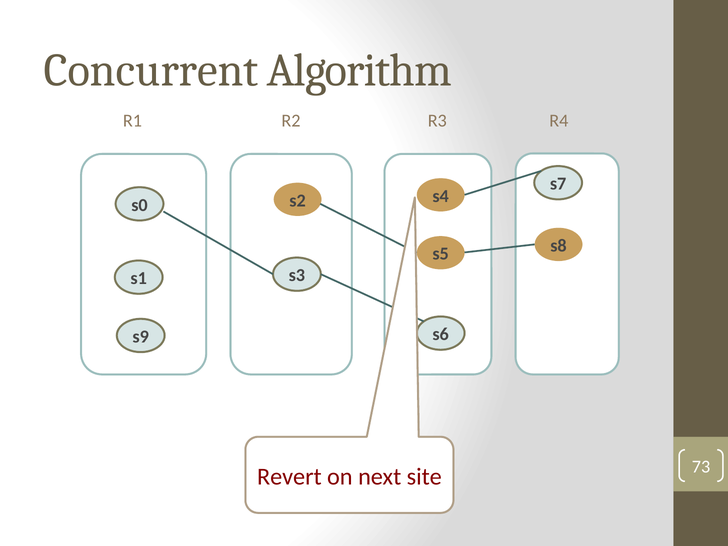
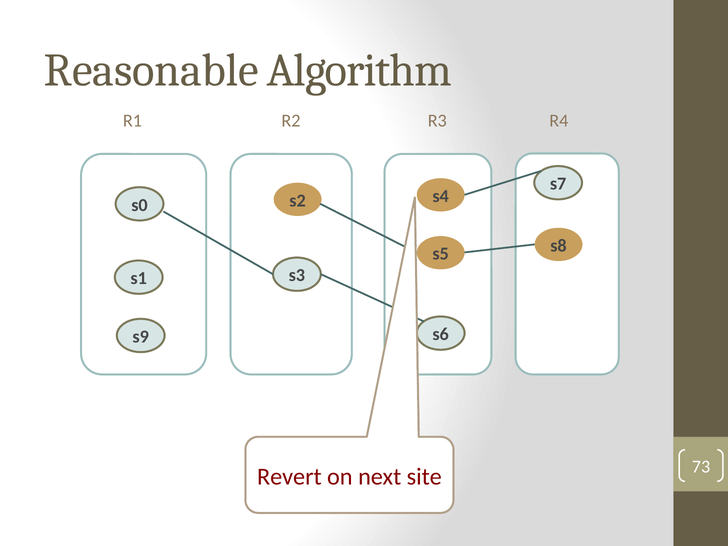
Concurrent: Concurrent -> Reasonable (151, 71)
